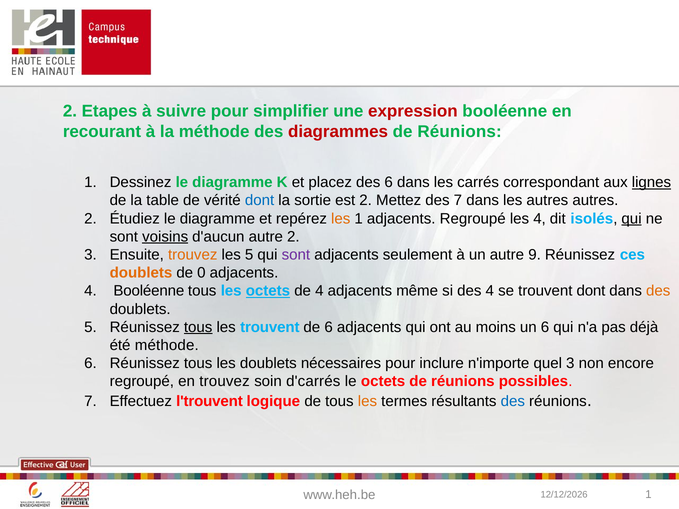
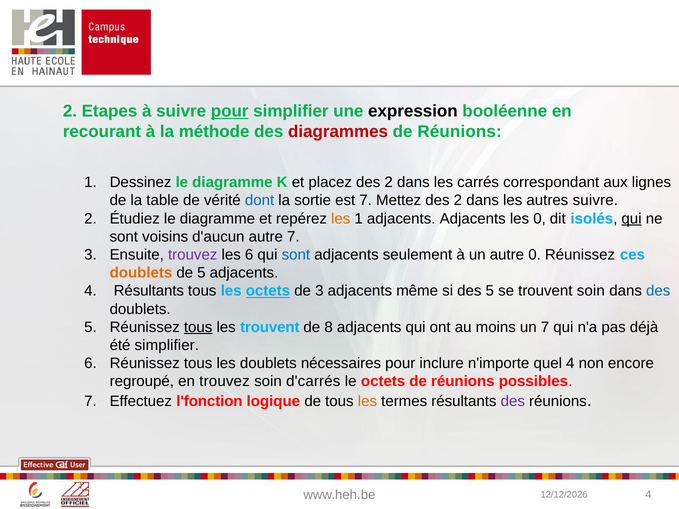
pour underline: none -> present (230, 111)
expression colour: red -> black (413, 111)
placez des 6: 6 -> 2 (389, 182)
lignes underline: present -> none (651, 182)
est 2: 2 -> 7 (366, 201)
Mettez des 7: 7 -> 2 (458, 201)
autres autres: autres -> suivre (595, 201)
adjacents Regroupé: Regroupé -> Adjacents (473, 219)
les 4: 4 -> 0 (540, 219)
voisins underline: present -> none (165, 237)
autre 2: 2 -> 7 (293, 237)
trouvez colour: orange -> purple (193, 255)
les 5: 5 -> 6 (249, 255)
sont colour: purple -> blue (296, 255)
autre 9: 9 -> 0 (535, 255)
de 0: 0 -> 5 (201, 273)
Booléenne: Booléenne -> Résultants (149, 291)
de 4: 4 -> 3 (319, 291)
des 4: 4 -> 5 (490, 291)
trouvent dont: dont -> soin (591, 291)
des colour: orange -> blue (658, 291)
de 6: 6 -> 8 (329, 327)
un 6: 6 -> 7 (545, 327)
été méthode: méthode -> simplifier (167, 345)
quel 3: 3 -> 4 (570, 363)
l'trouvent: l'trouvent -> l'fonction (209, 402)
des colour: blue -> purple (513, 402)
www.heh.be 1: 1 -> 4 (648, 495)
